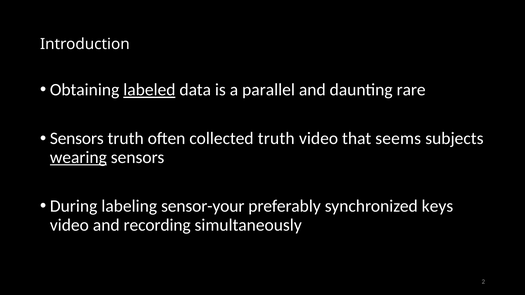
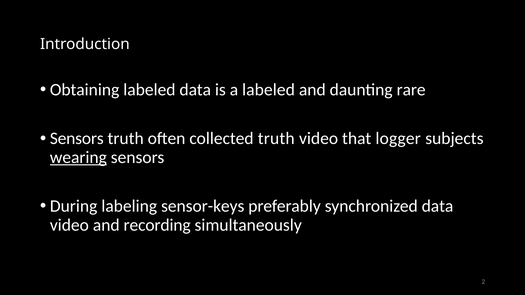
labeled underline: present -> none (149, 90)
a parallel: parallel -> labeled (268, 90)
seems: seems -> logger (398, 139)
sensor-your: sensor-your -> sensor-keys (203, 206)
synchronized keys: keys -> data (438, 206)
